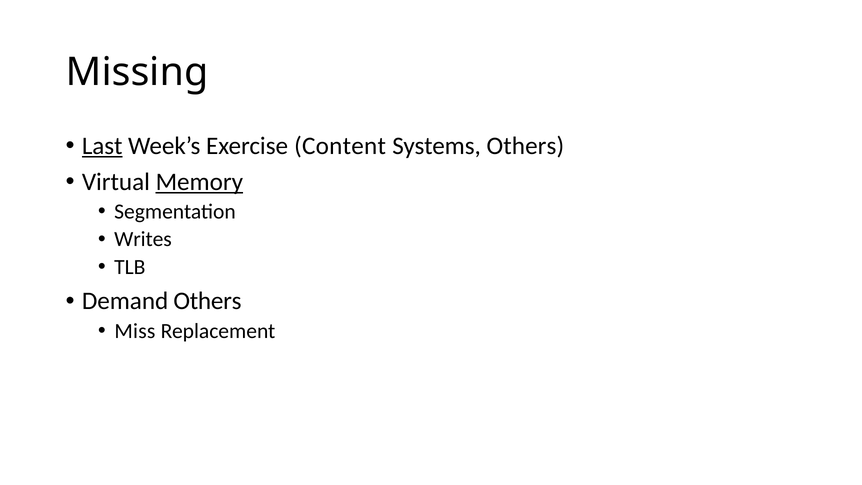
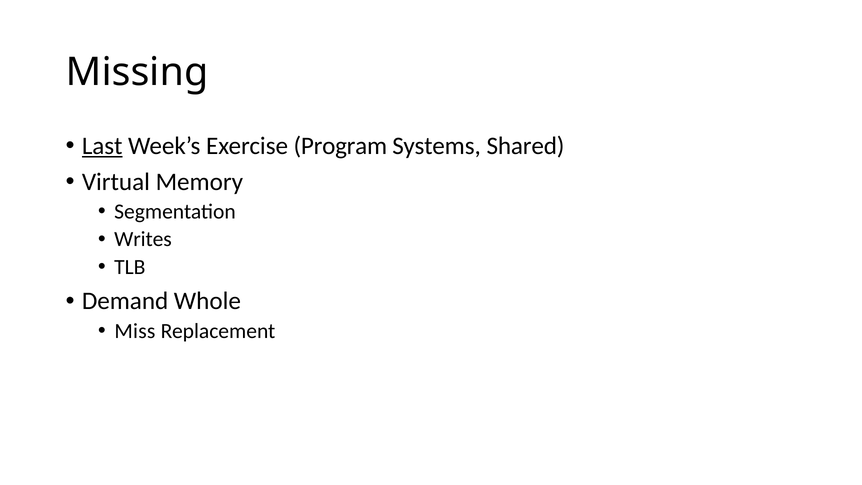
Content: Content -> Program (340, 146)
Systems Others: Others -> Shared (526, 146)
Memory underline: present -> none (199, 182)
Demand Others: Others -> Whole (207, 301)
